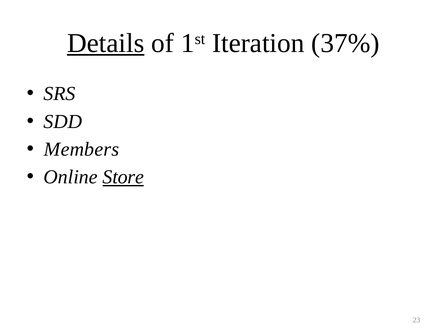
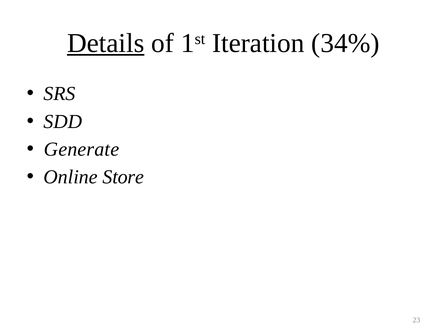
37%: 37% -> 34% (345, 43)
Members: Members -> Generate (82, 149)
Store underline: present -> none (123, 177)
